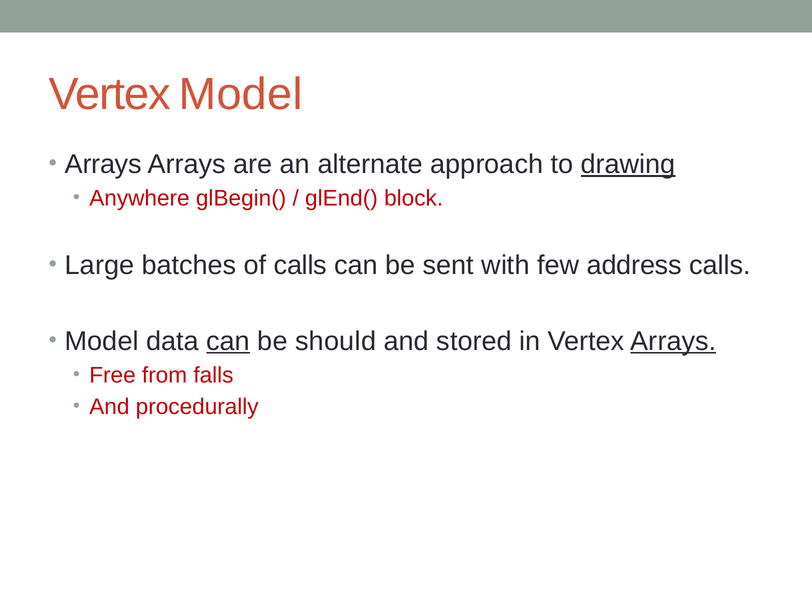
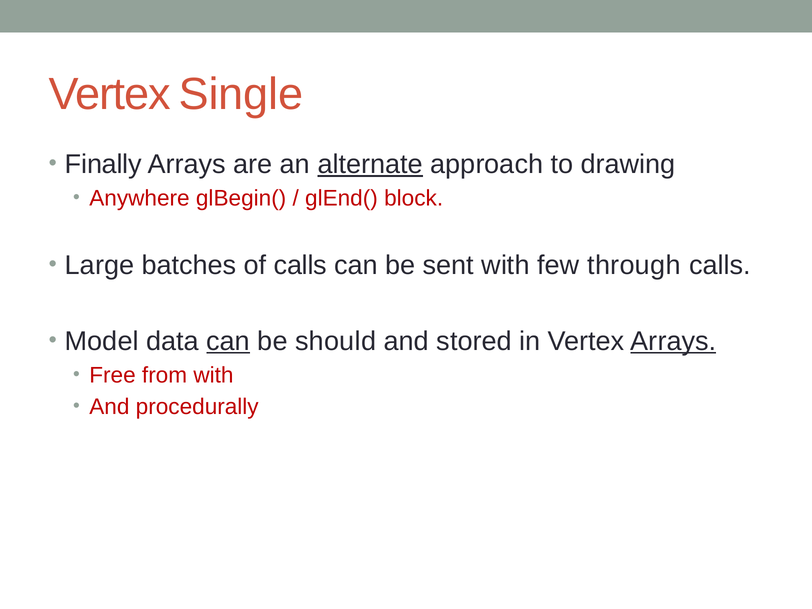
Vertex Model: Model -> Single (241, 95)
Arrays: Arrays -> Finally (103, 164)
alternate underline: none -> present (370, 164)
drawing underline: present -> none (628, 164)
address: address -> through (634, 265)
from falls: falls -> with (213, 375)
